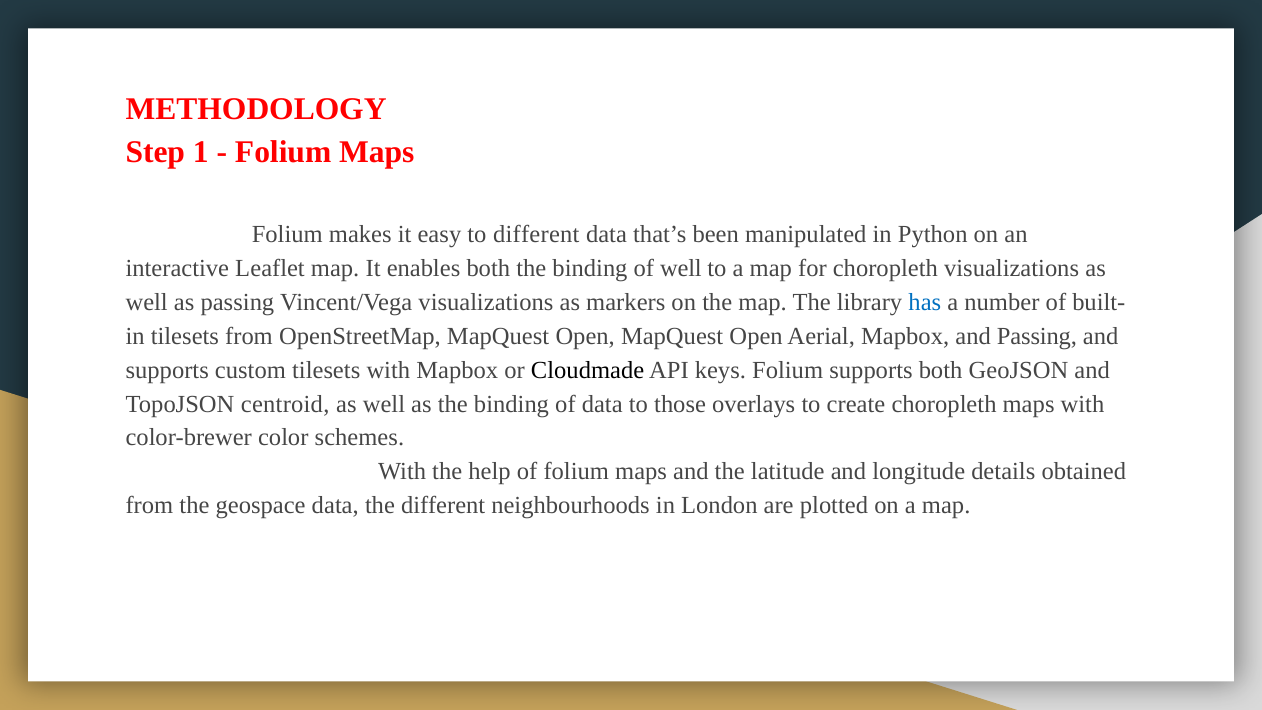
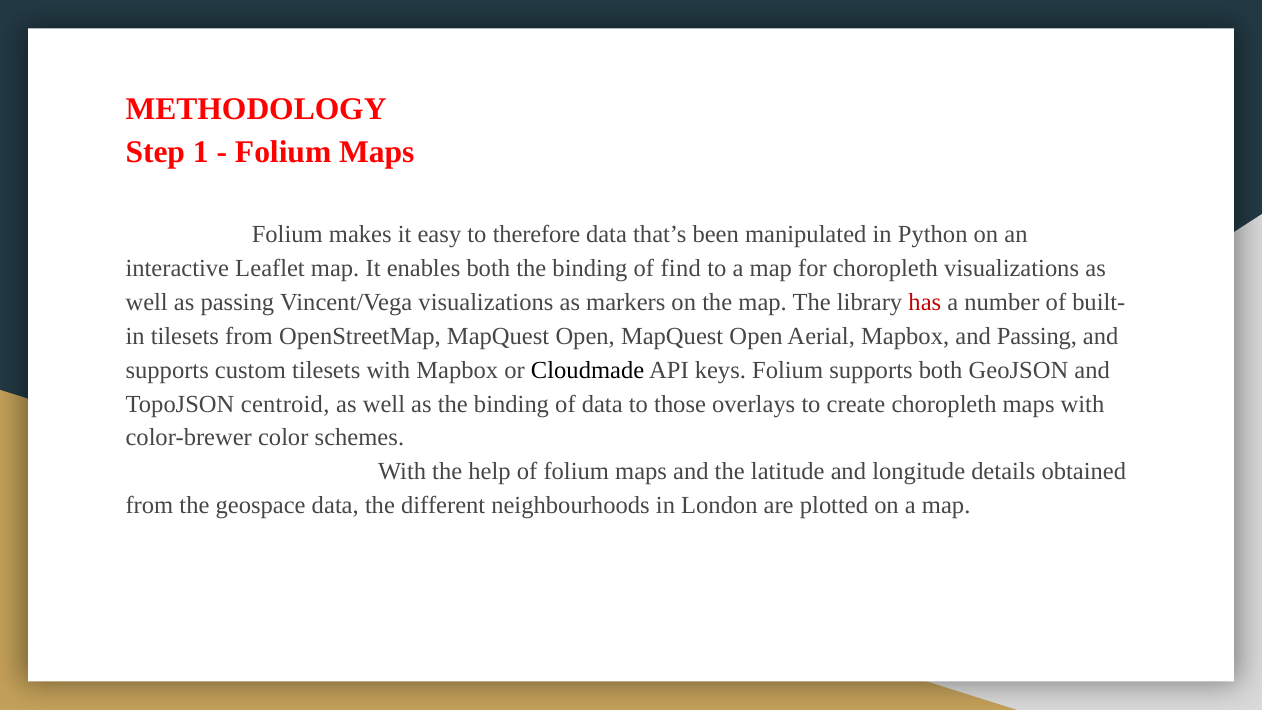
to different: different -> therefore (536, 235)
of well: well -> find (681, 269)
has colour: blue -> red (925, 302)
